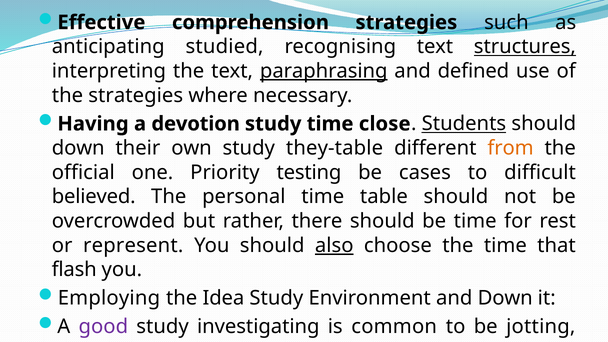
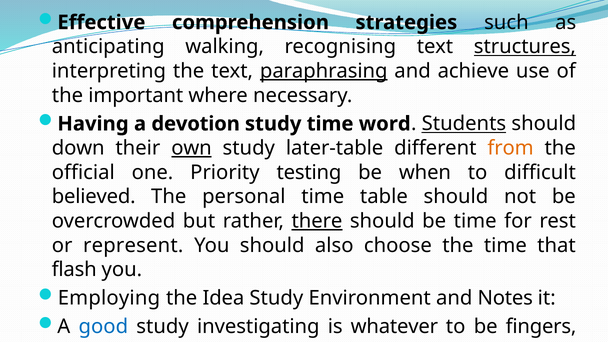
studied: studied -> walking (225, 47)
defined: defined -> achieve (473, 71)
the strategies: strategies -> important (136, 95)
close: close -> word (385, 124)
own underline: none -> present (191, 148)
they-table: they-table -> later-table (335, 148)
cases: cases -> when (425, 172)
there underline: none -> present (317, 221)
also underline: present -> none (334, 245)
and Down: Down -> Notes (505, 298)
good colour: purple -> blue (103, 327)
common: common -> whatever (394, 327)
jotting: jotting -> fingers (541, 327)
